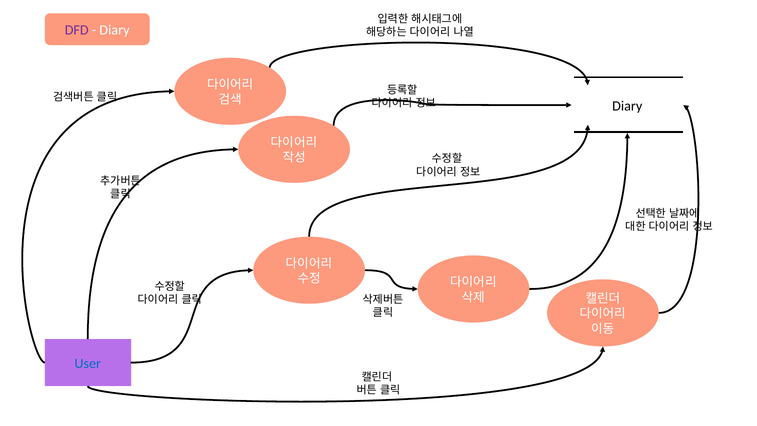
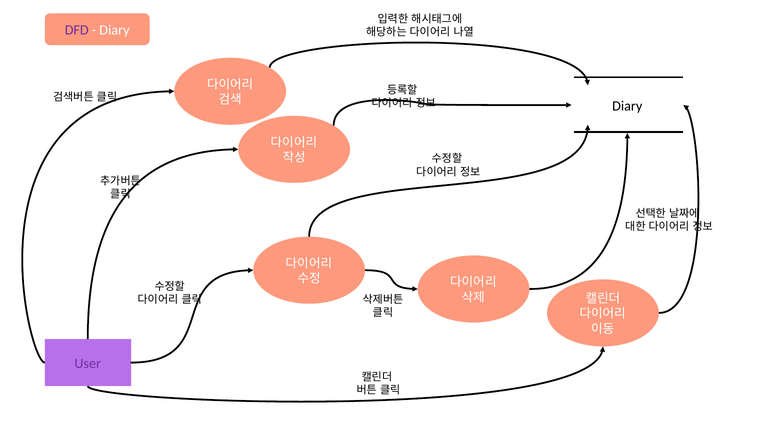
User colour: blue -> purple (88, 363)
